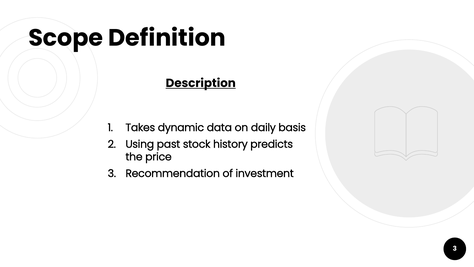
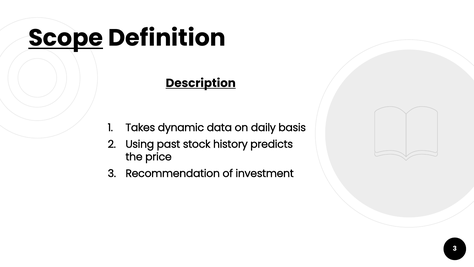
Scope underline: none -> present (66, 38)
